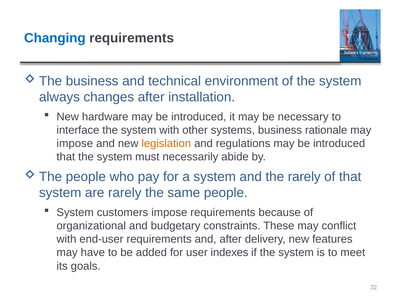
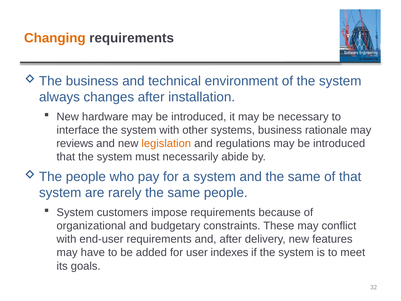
Changing colour: blue -> orange (55, 38)
impose: impose -> reviews (75, 143)
and the rarely: rarely -> same (304, 177)
